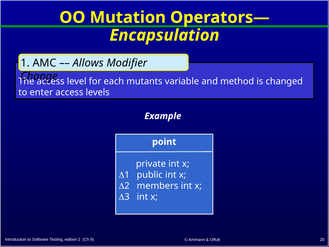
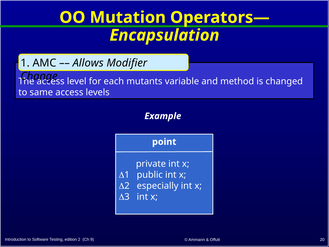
enter: enter -> same (41, 92)
members: members -> especially (158, 186)
